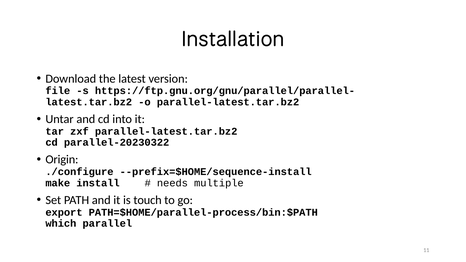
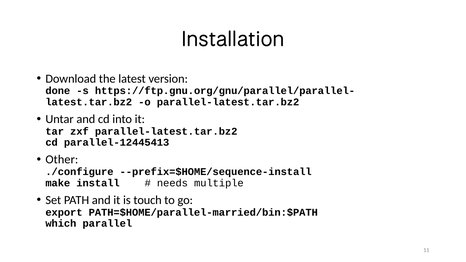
file: file -> done (58, 91)
parallel-20230322: parallel-20230322 -> parallel-12445413 (117, 143)
Origin: Origin -> Other (62, 160)
PATH=$HOME/parallel-process/bin:$PATH: PATH=$HOME/parallel-process/bin:$PATH -> PATH=$HOME/parallel-married/bin:$PATH (203, 212)
